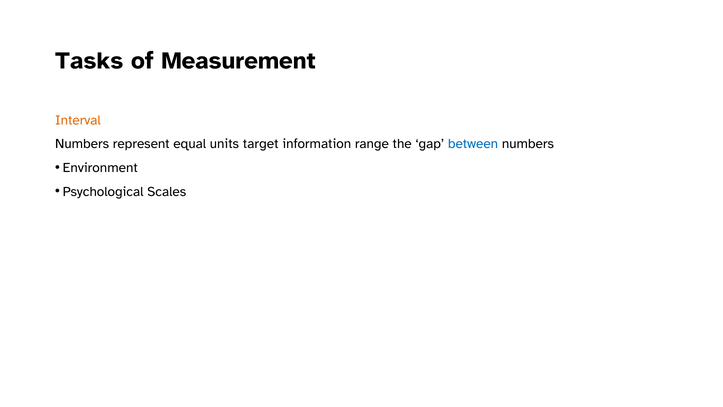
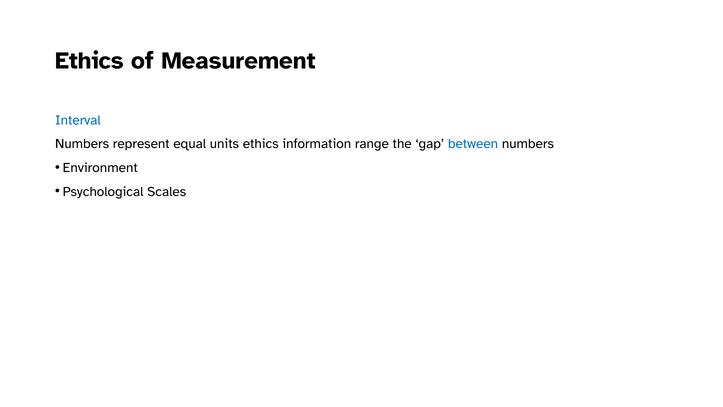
Tasks: Tasks -> Ethics (89, 61)
Interval colour: orange -> blue (78, 120)
units target: target -> ethics (261, 144)
